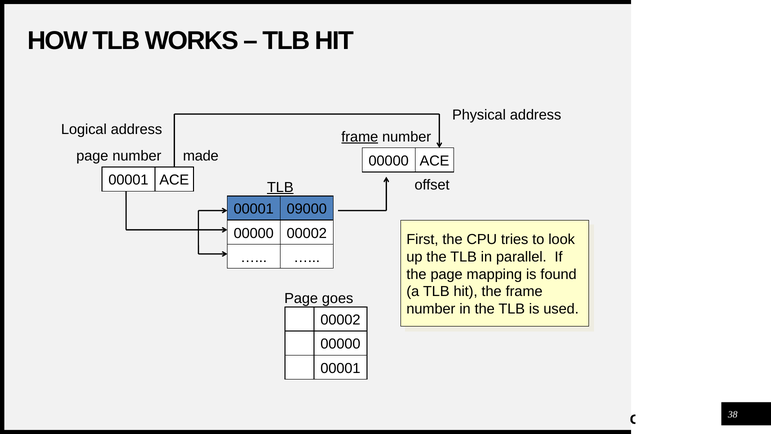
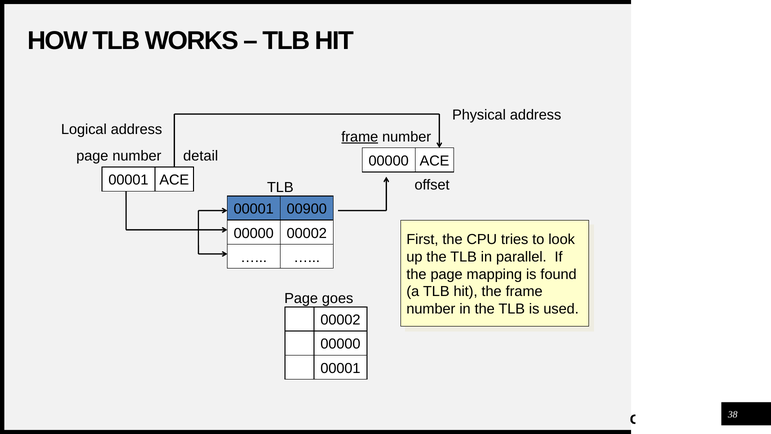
made: made -> detail (201, 156)
TLB underline: present -> none (280, 187)
09000: 09000 -> 00900 (307, 209)
